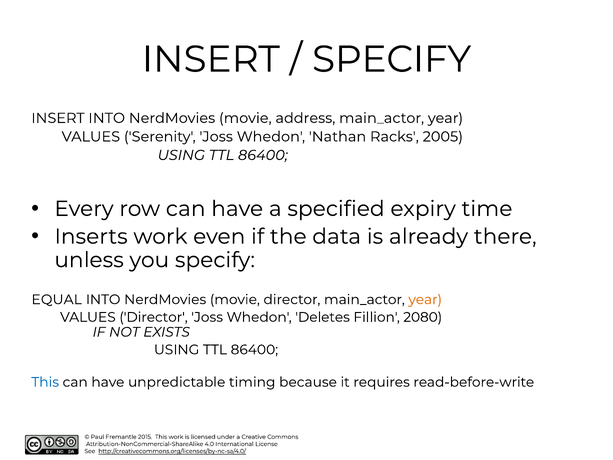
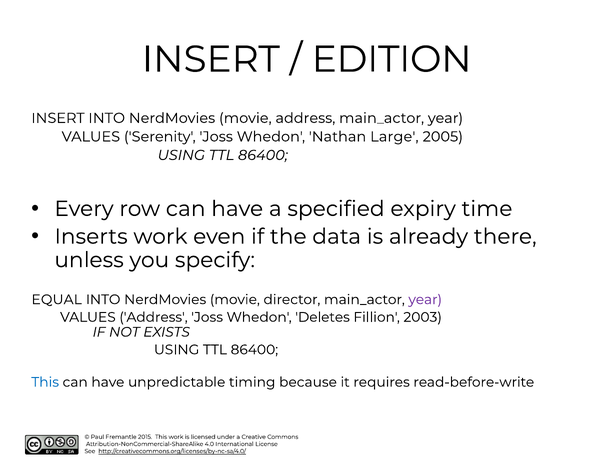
SPECIFY: SPECIFY -> EDITION (392, 59)
Racks: Racks -> Large (394, 137)
year colour: orange -> purple (425, 299)
VALUES Director: Director -> Address (153, 317)
2080: 2080 -> 2003 (423, 317)
